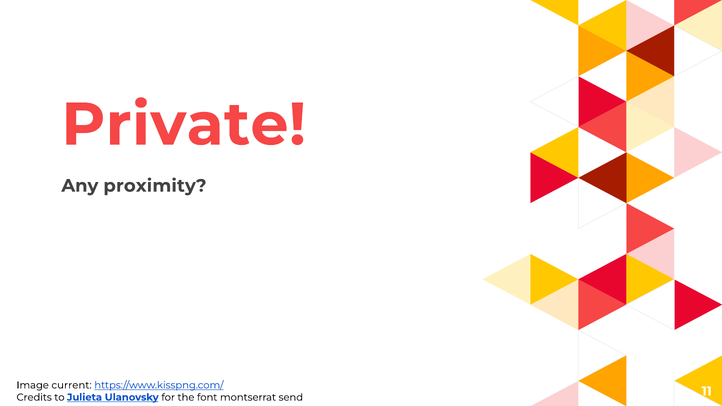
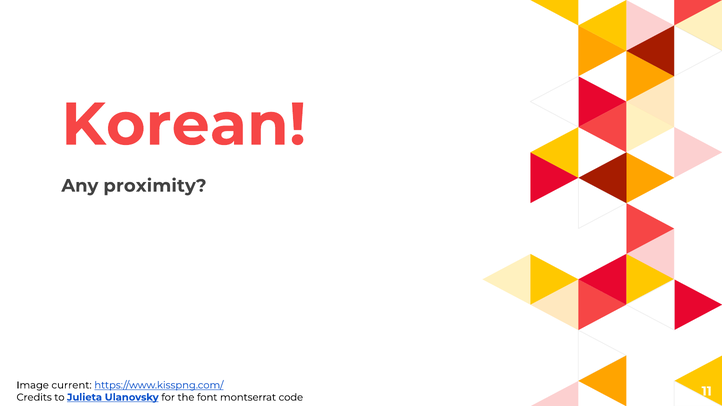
Private: Private -> Korean (184, 125)
send: send -> code (291, 397)
